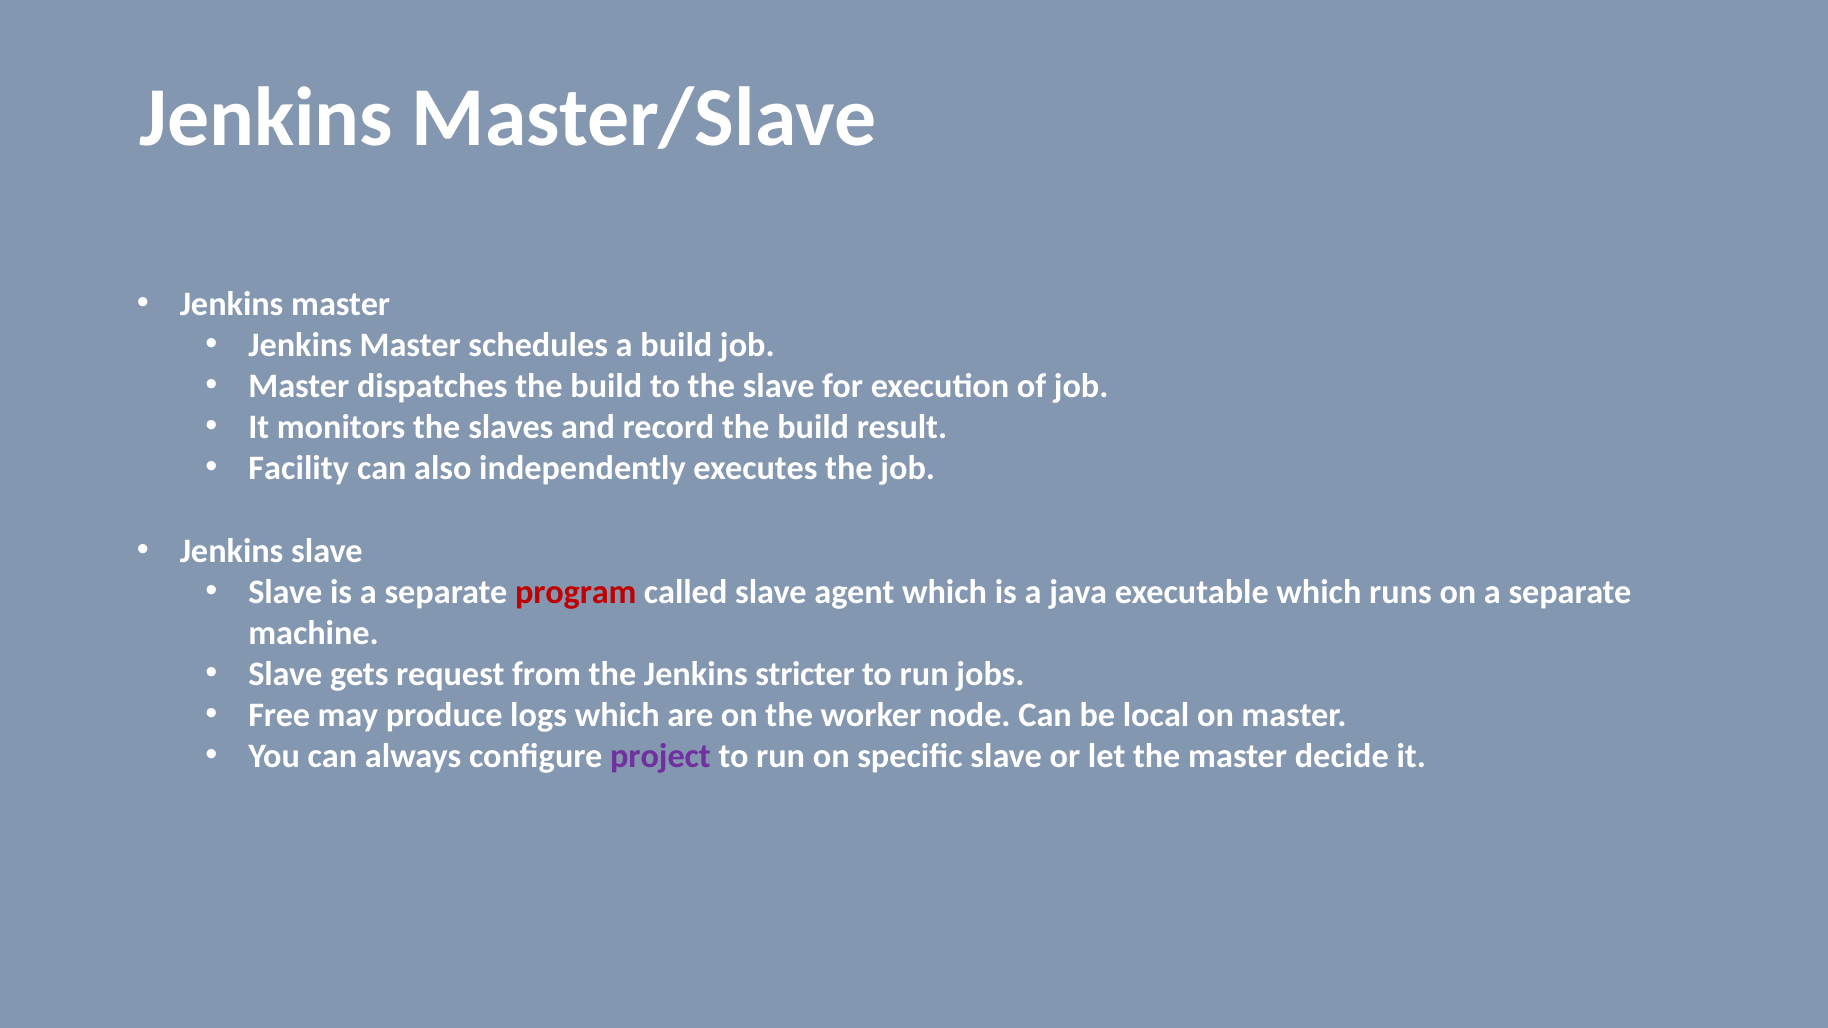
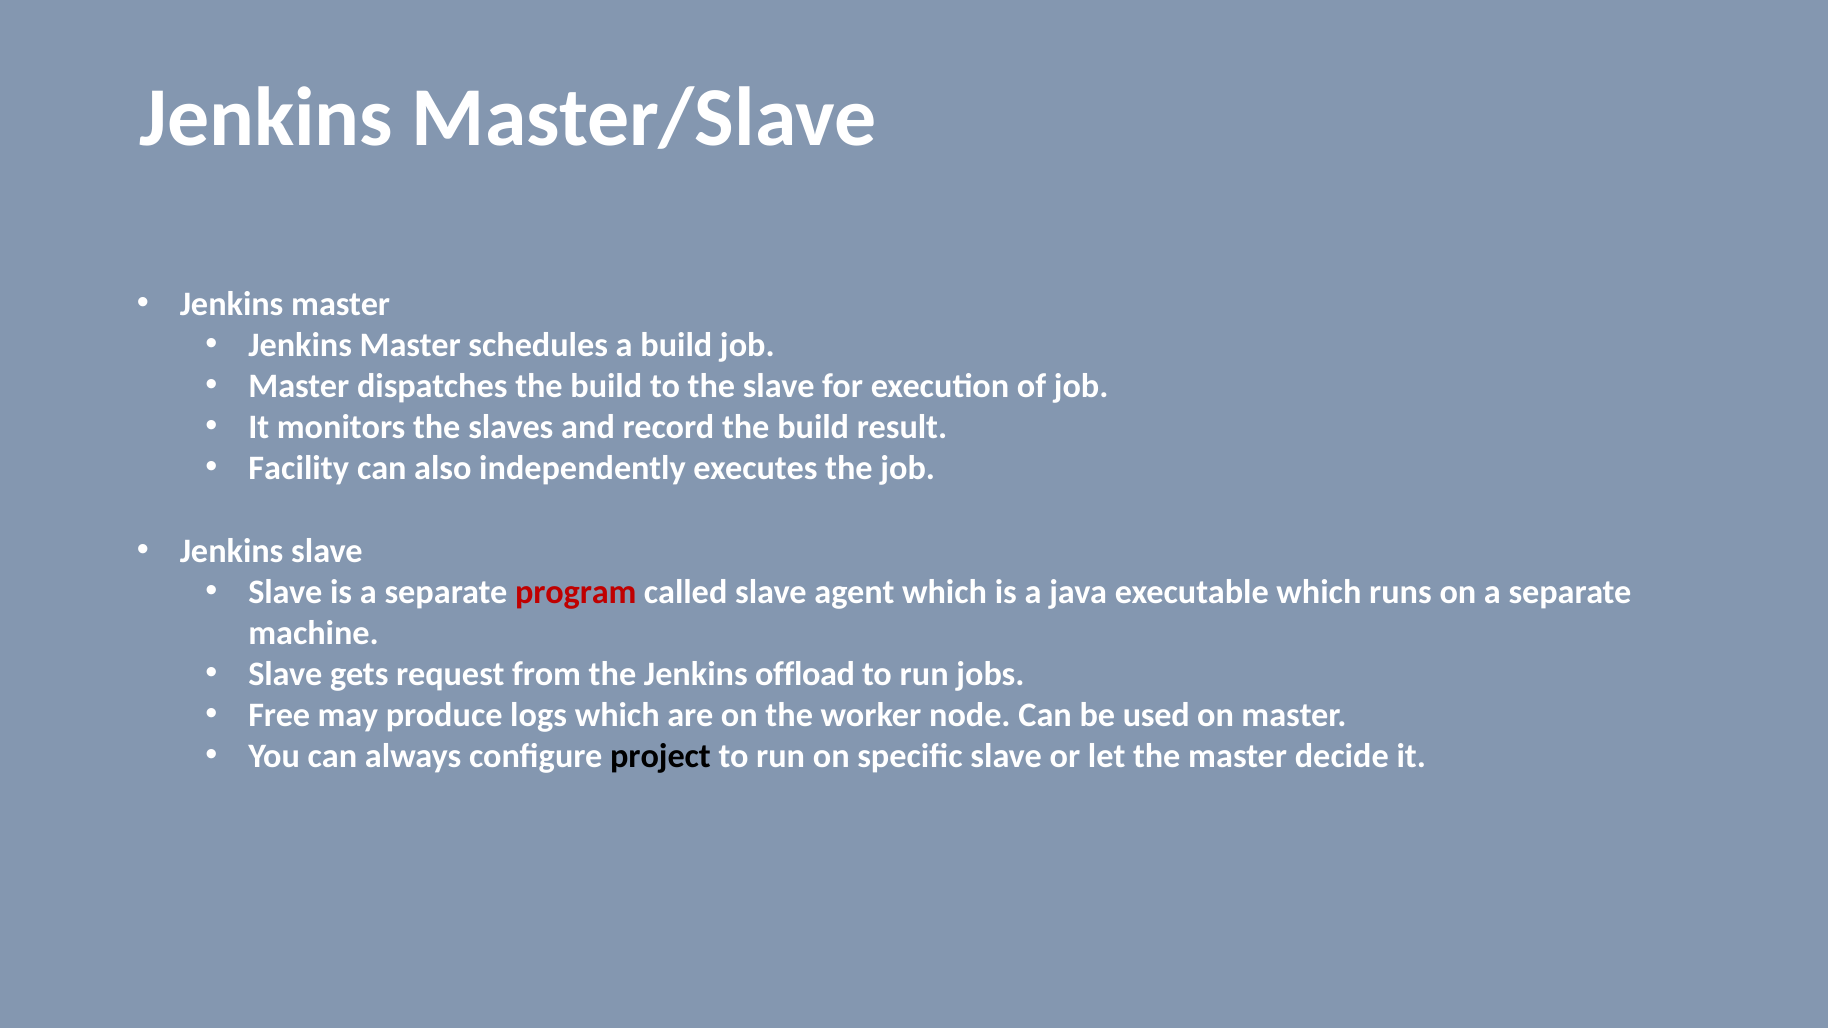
stricter: stricter -> offload (805, 674)
local: local -> used (1156, 715)
project colour: purple -> black (660, 756)
